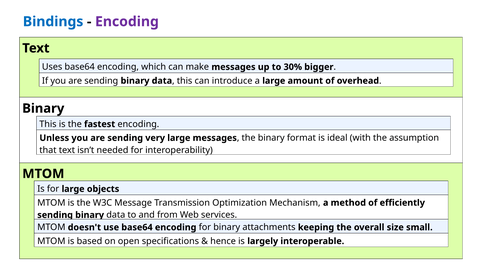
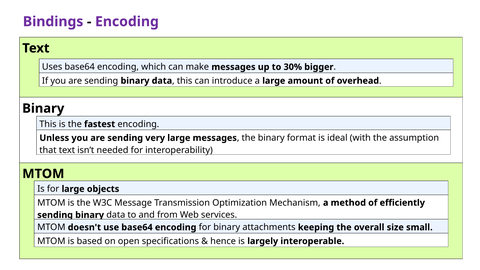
Bindings colour: blue -> purple (53, 22)
